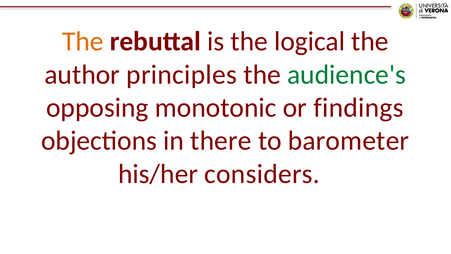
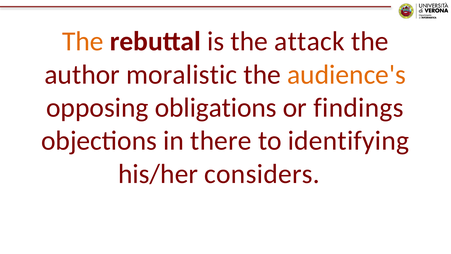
logical: logical -> attack (309, 42)
principles: principles -> moralistic (182, 75)
audience's colour: green -> orange (346, 75)
monotonic: monotonic -> obligations (216, 108)
barometer: barometer -> identifying (348, 141)
